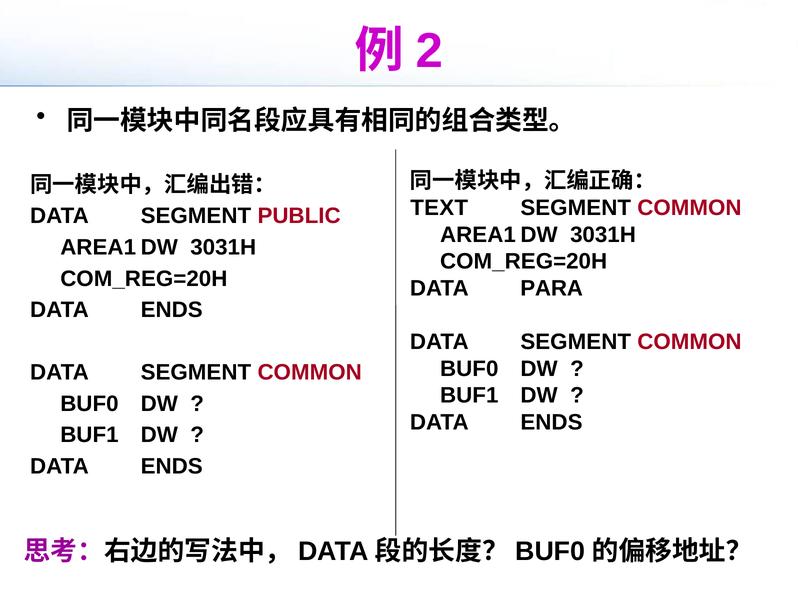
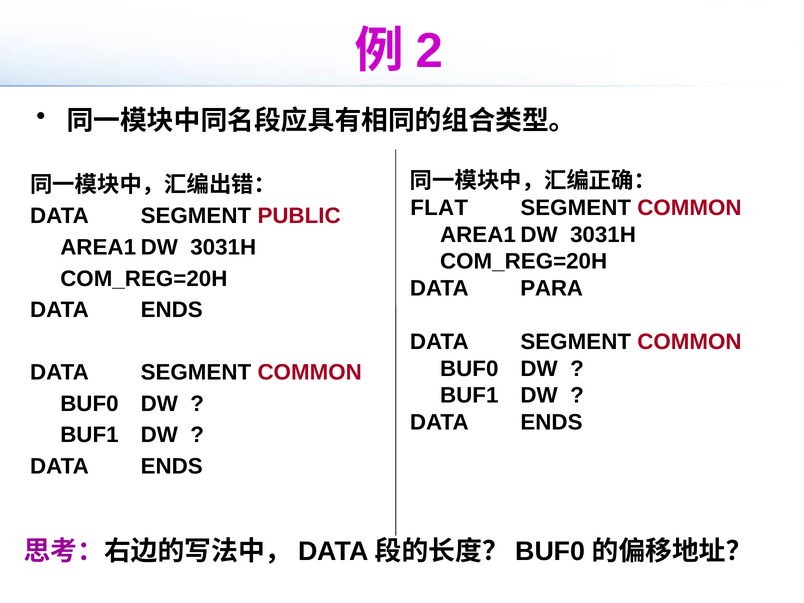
TEXT: TEXT -> FLAT (439, 208)
